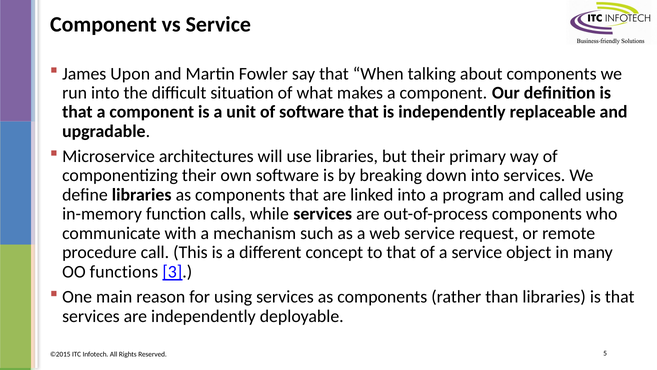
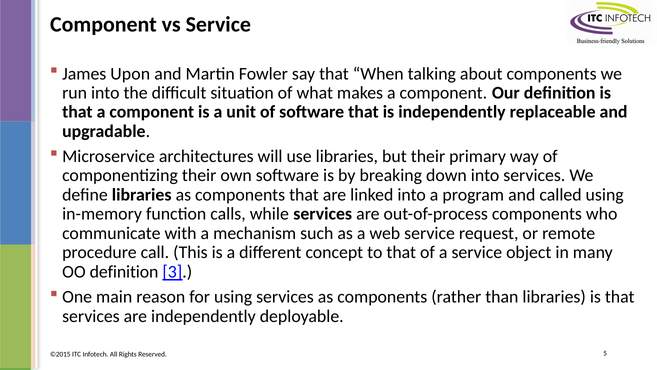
OO functions: functions -> definition (124, 272)
